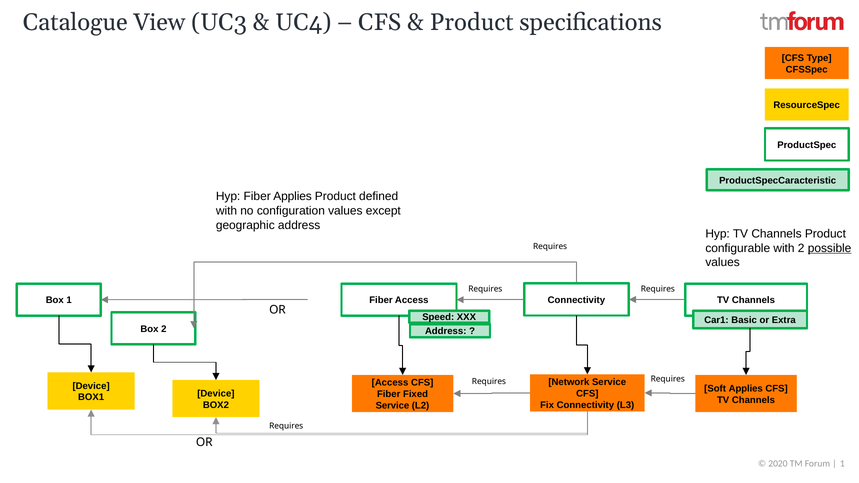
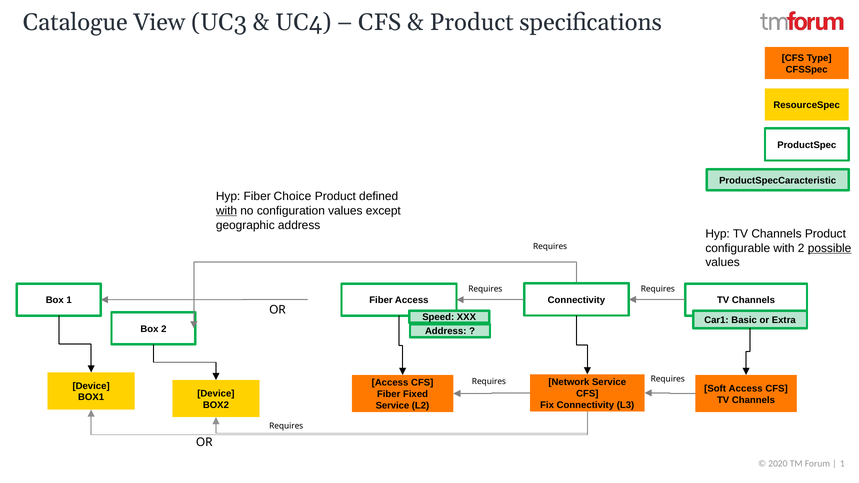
Fiber Applies: Applies -> Choice (292, 197)
with underline: none -> present (226, 211)
Soft Applies: Applies -> Access (746, 389)
